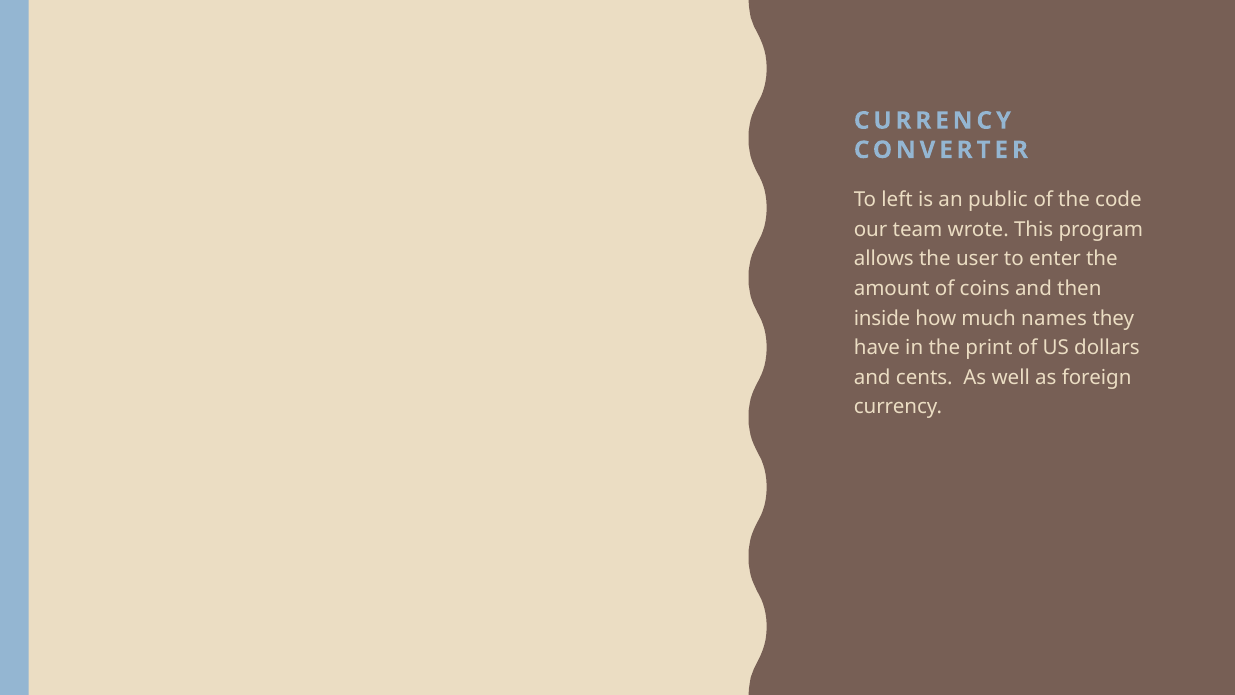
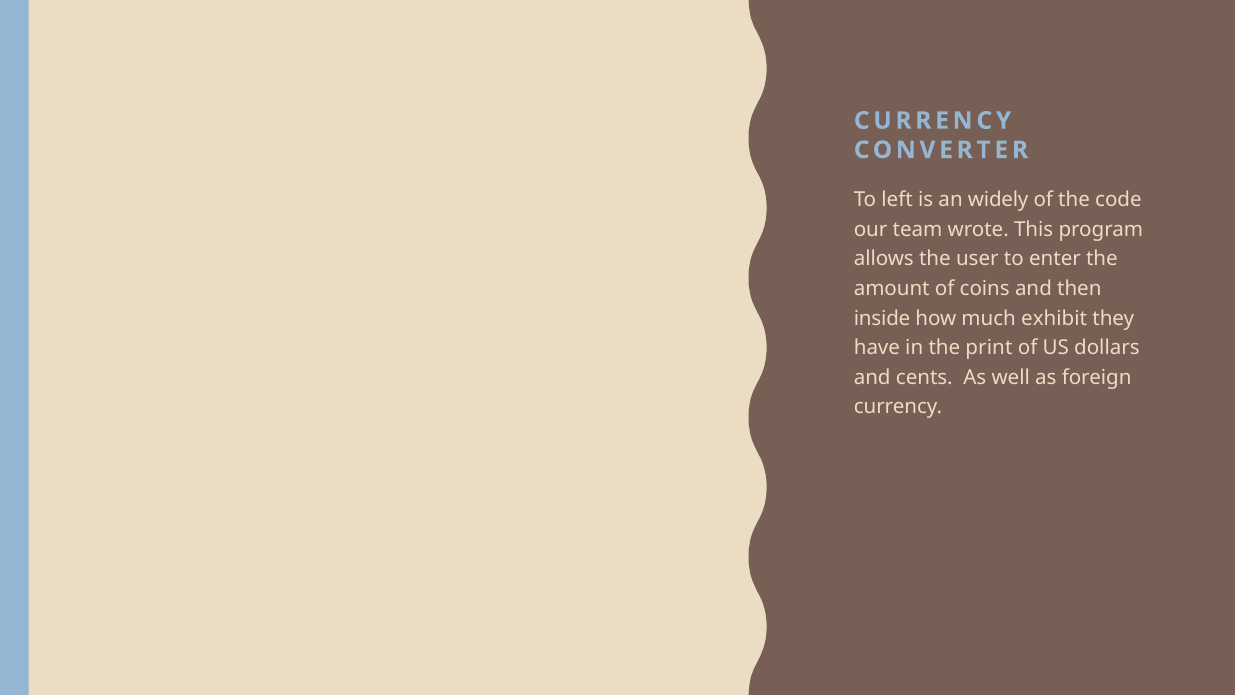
public: public -> widely (998, 200)
names: names -> exhibit (1054, 318)
